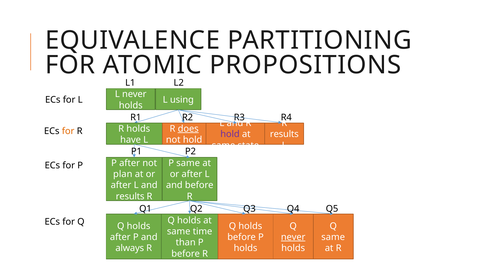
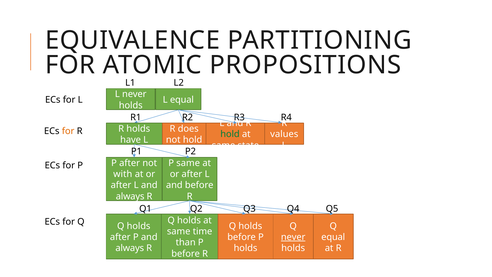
L using: using -> equal (182, 100)
does underline: present -> none (188, 129)
hold colour: purple -> green (230, 134)
results: results -> values (284, 134)
plan: plan -> with (123, 174)
results: results -> always (130, 196)
same: same -> equal (333, 237)
